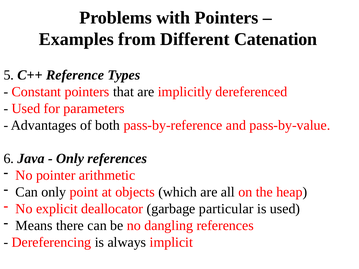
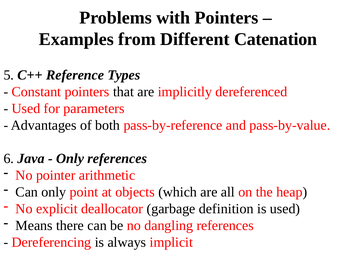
particular: particular -> definition (226, 209)
